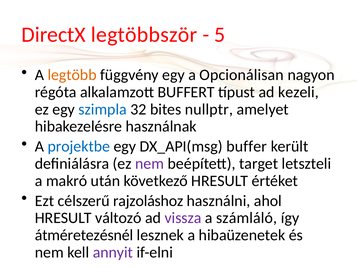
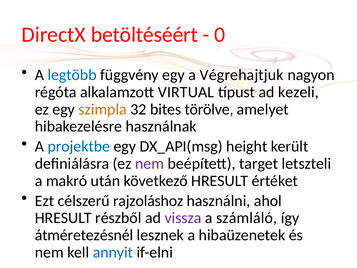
legtöbbször: legtöbbször -> betöltéséért (144, 35)
5: 5 -> 0 (220, 35)
legtöbb colour: orange -> blue (72, 75)
Opcionálisan: Opcionálisan -> Végrehajtjuk (242, 75)
BUFFERT: BUFFERT -> VIRTUAL (186, 92)
szimpla colour: blue -> orange (103, 109)
nullptr: nullptr -> törölve (209, 109)
buffer: buffer -> height (247, 146)
változó: változó -> részből (118, 218)
annyit colour: purple -> blue (113, 252)
